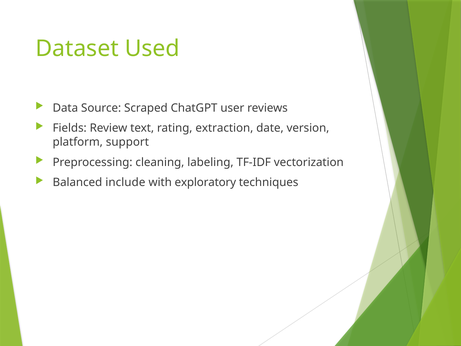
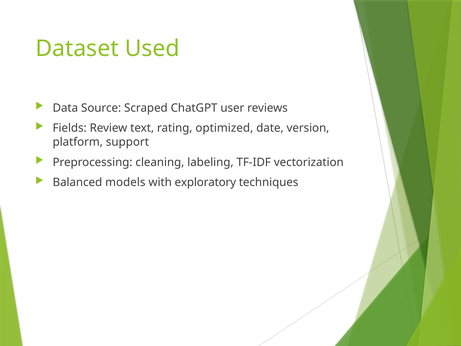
extraction: extraction -> optimized (224, 128)
include: include -> models (125, 182)
